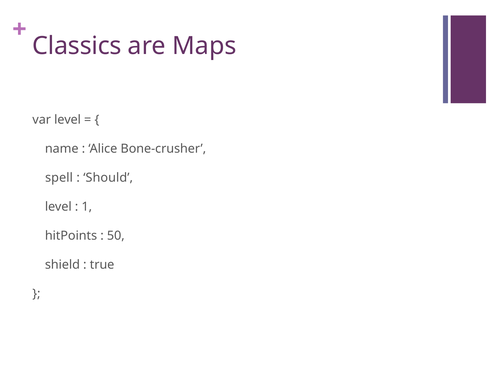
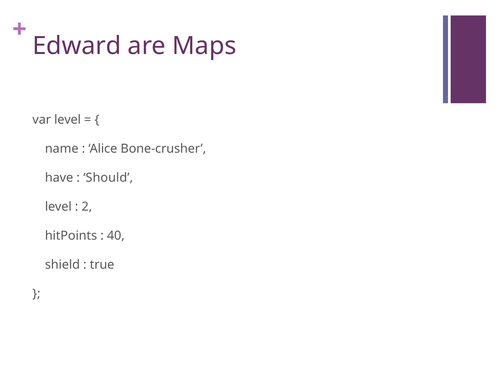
Classics: Classics -> Edward (77, 46)
spell: spell -> have (59, 178)
1: 1 -> 2 (87, 207)
50: 50 -> 40 (116, 236)
